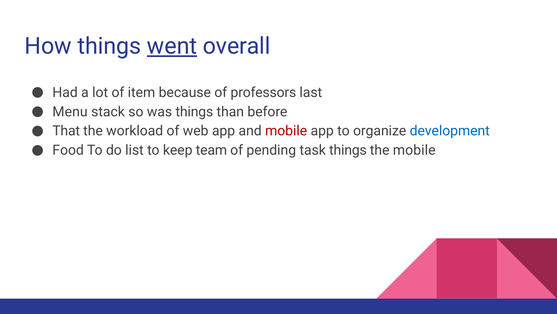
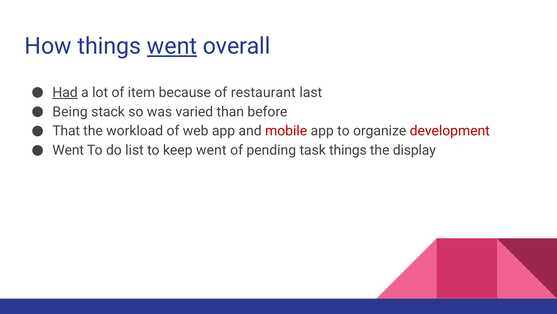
Had underline: none -> present (65, 92)
professors: professors -> restaurant (263, 92)
Menu: Menu -> Being (70, 112)
was things: things -> varied (194, 112)
development colour: blue -> red (450, 131)
Food: Food -> Went (68, 150)
keep team: team -> went (211, 150)
the mobile: mobile -> display (414, 150)
